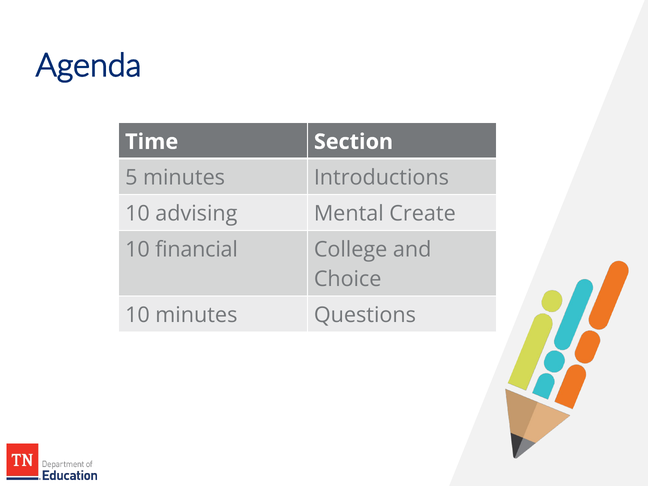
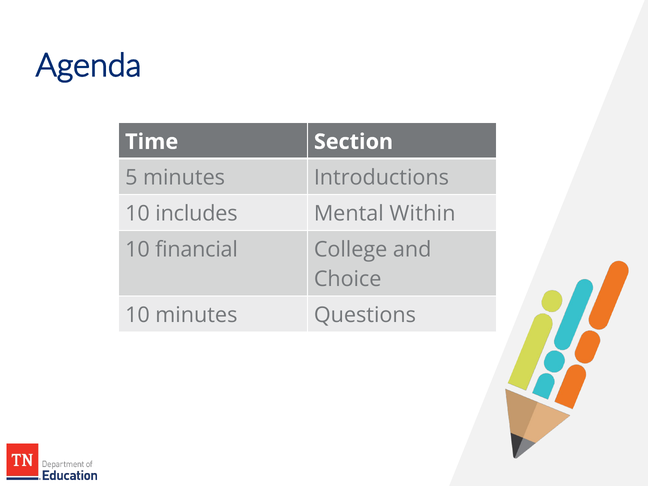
advising: advising -> includes (196, 214)
Create: Create -> Within (422, 214)
